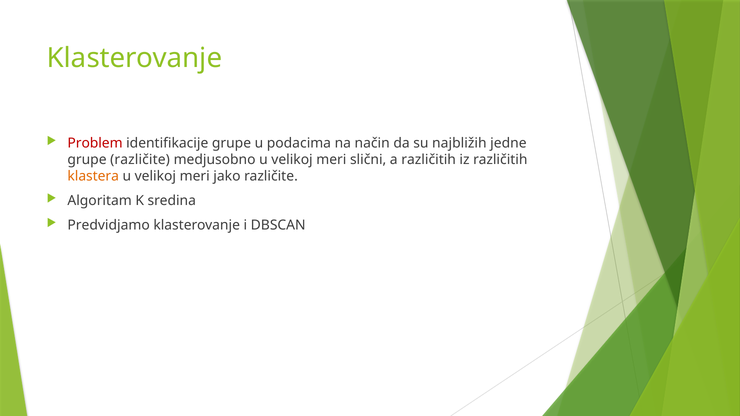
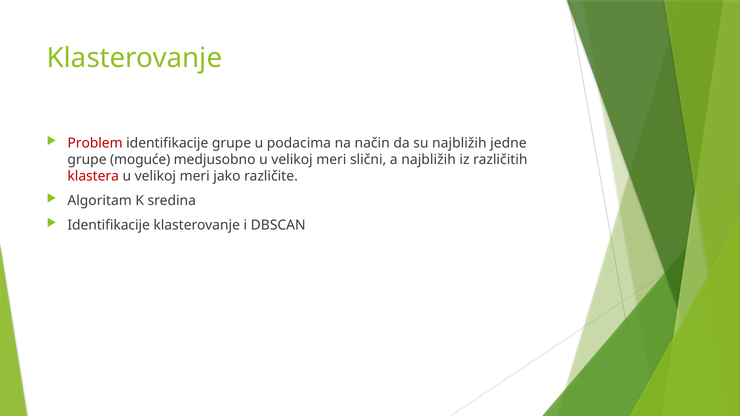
grupe različite: različite -> moguće (140, 160)
a različitih: različitih -> najbližih (429, 160)
klastera colour: orange -> red (93, 177)
Predvidjamo: Predvidjamo -> Identifikacije (109, 225)
